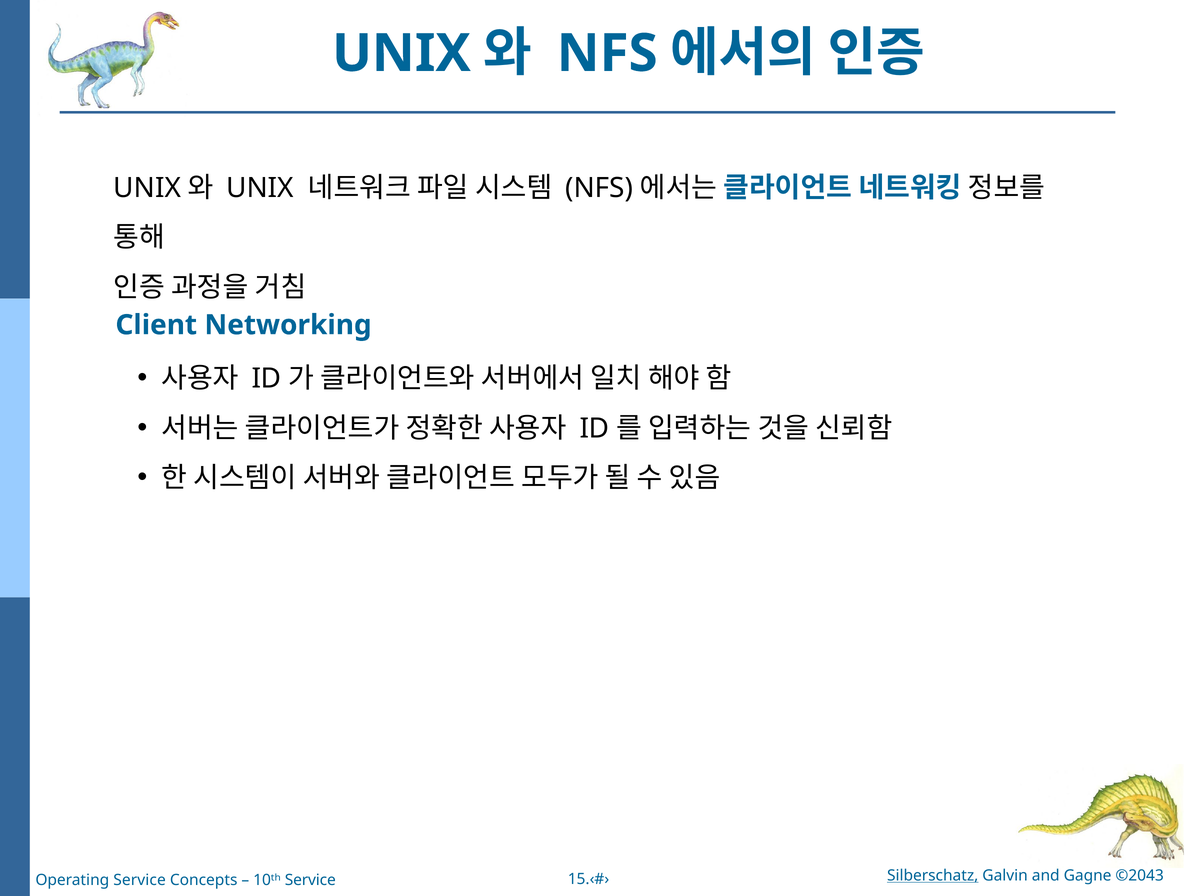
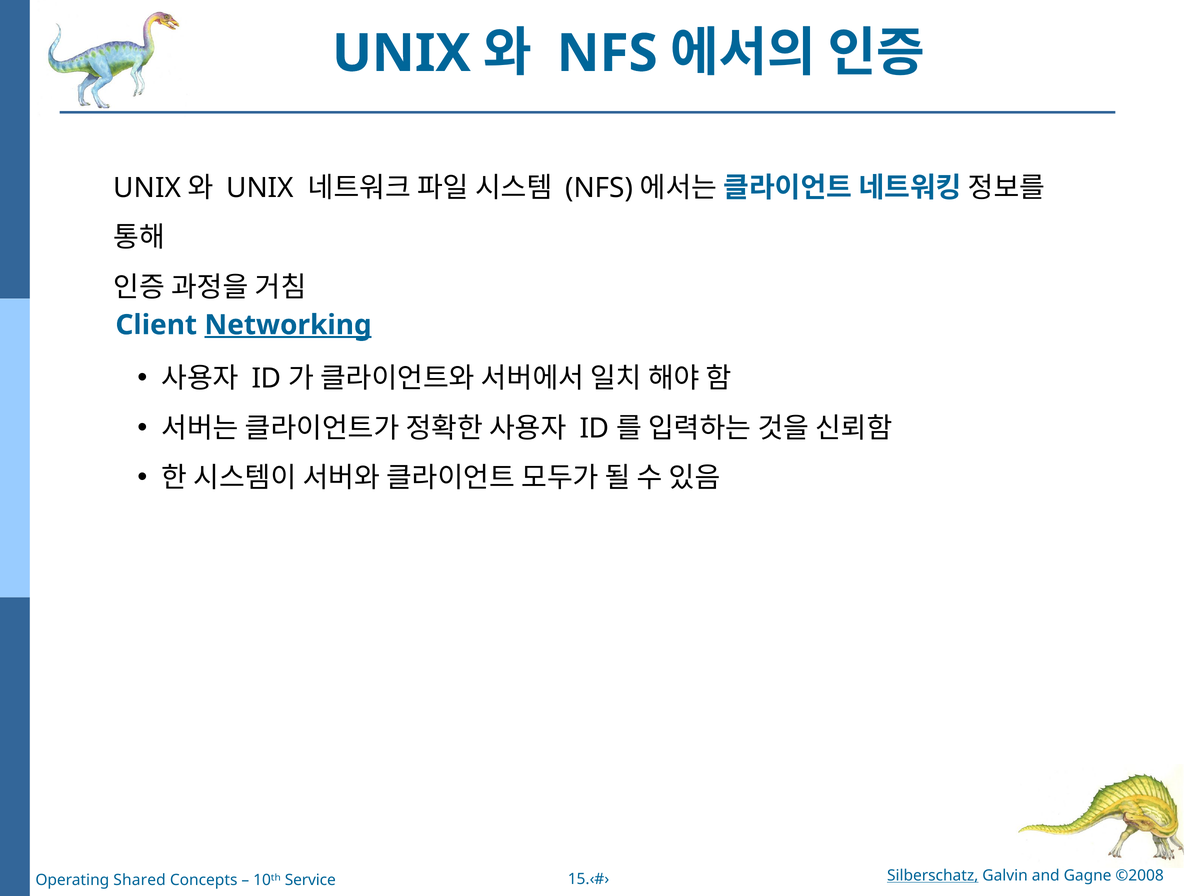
Networking underline: none -> present (288, 325)
©2043: ©2043 -> ©2008 (1140, 876)
Operating Service: Service -> Shared (140, 880)
